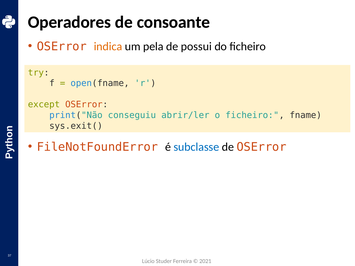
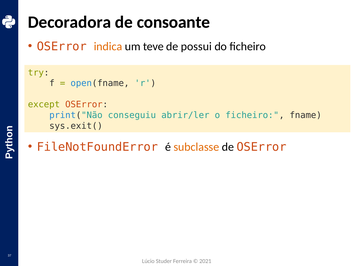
Operadores: Operadores -> Decoradora (70, 22)
pela: pela -> teve (153, 46)
subclasse colour: blue -> orange (196, 147)
